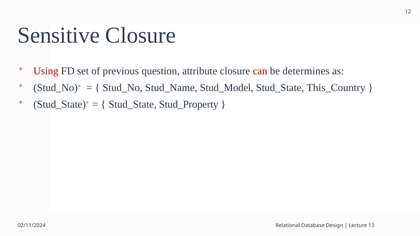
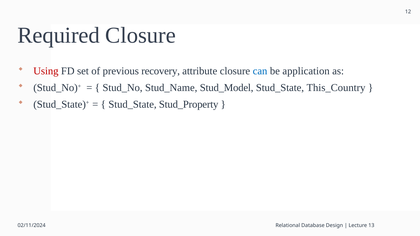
Sensitive: Sensitive -> Required (59, 35)
question: question -> recovery (161, 71)
can colour: red -> blue (260, 71)
determines: determines -> application (306, 71)
